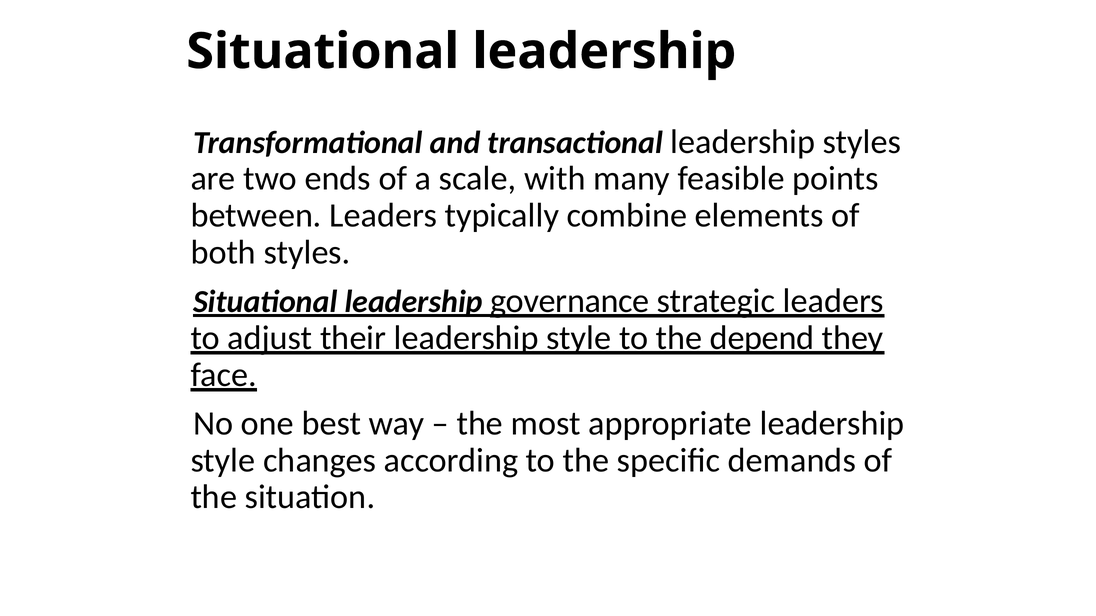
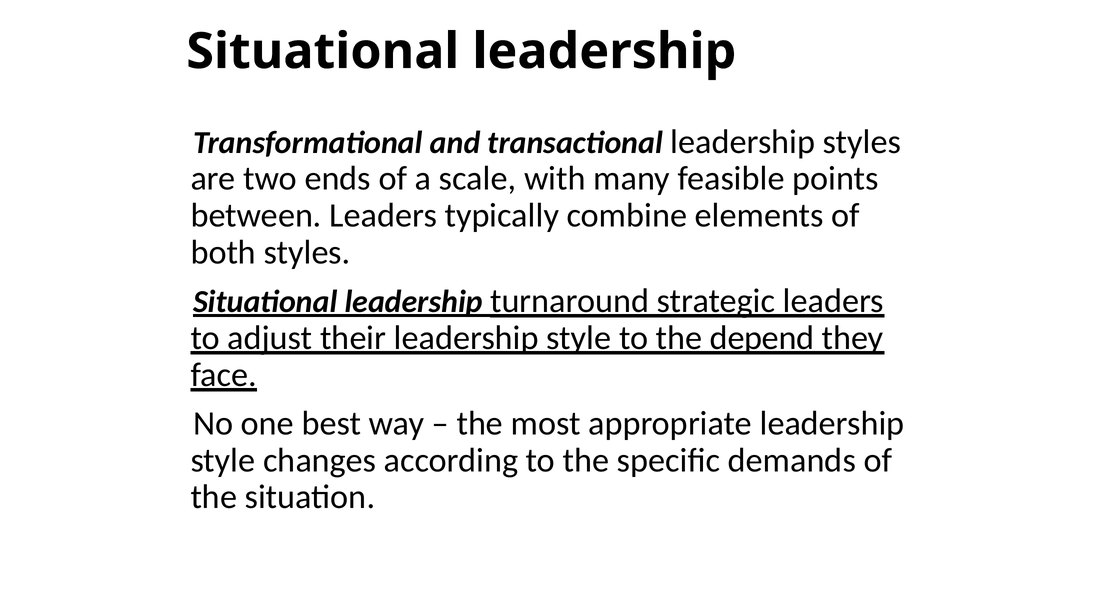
governance: governance -> turnaround (570, 301)
